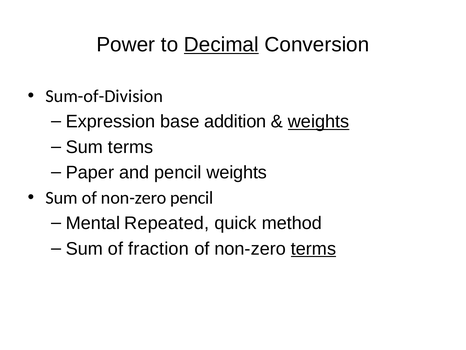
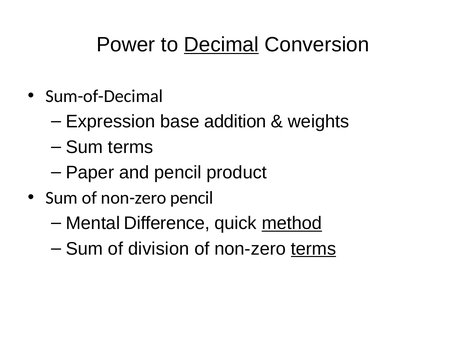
Sum-of-Division: Sum-of-Division -> Sum-of-Decimal (104, 96)
weights underline: present -> none (319, 121)
pencil weights: weights -> product (237, 172)
Repeated: Repeated -> Difference (167, 223)
method underline: none -> present (292, 223)
fraction: fraction -> division (159, 248)
